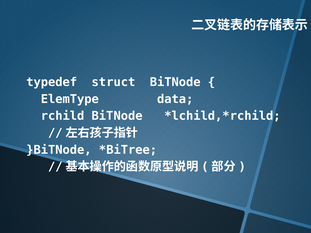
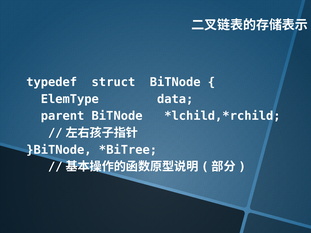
rchild: rchild -> parent (63, 116)
